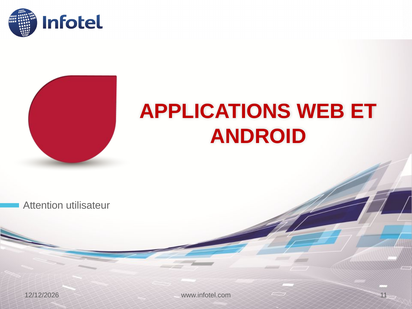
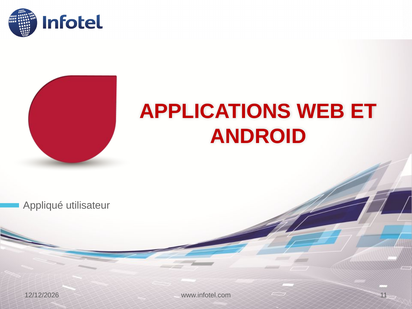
Attention: Attention -> Appliqué (43, 205)
